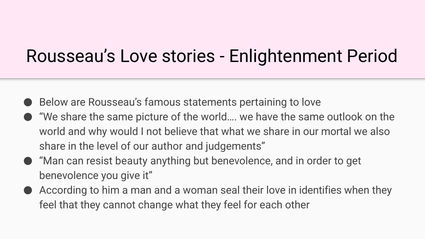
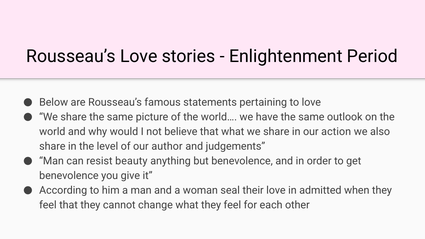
mortal: mortal -> action (336, 132)
identifies: identifies -> admitted (320, 190)
